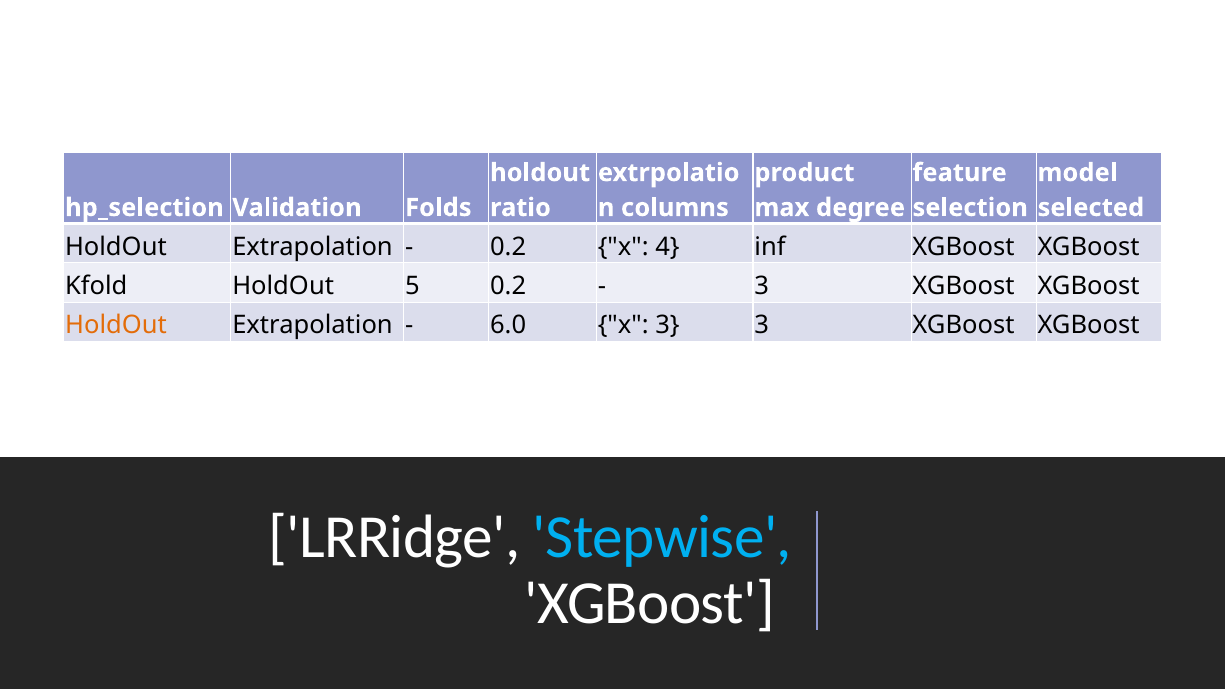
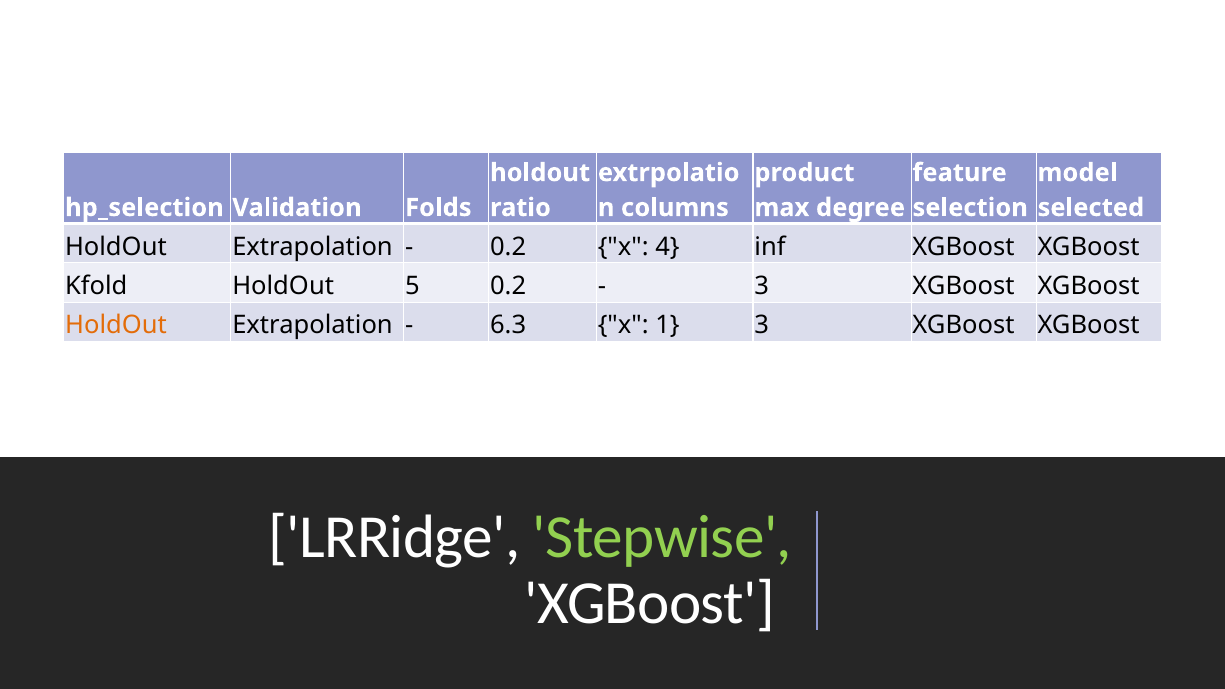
6.0: 6.0 -> 6.3 (508, 326)
x 3: 3 -> 1 (668, 326)
Stepwise colour: light blue -> light green (662, 537)
